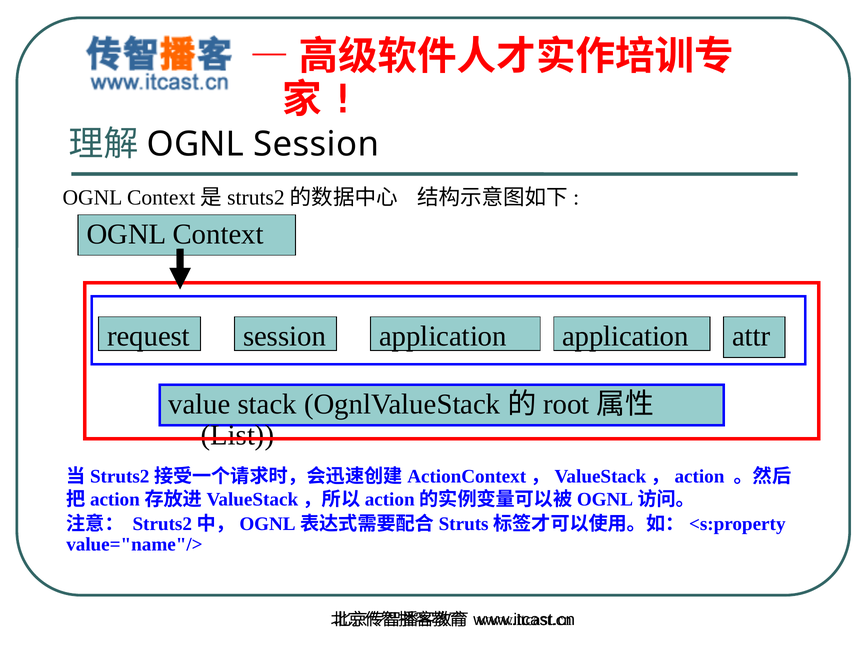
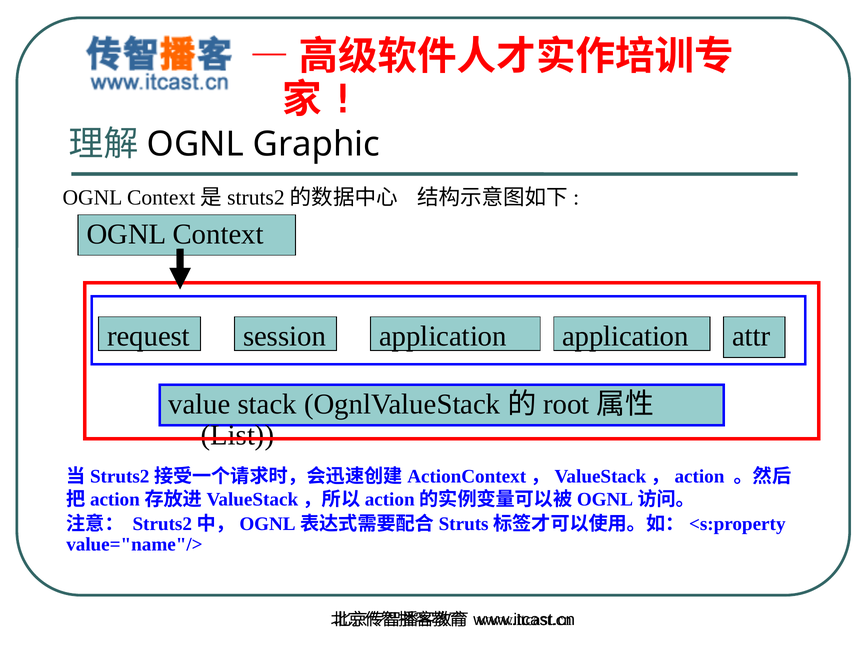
OGNL Session: Session -> Graphic (316, 145)
